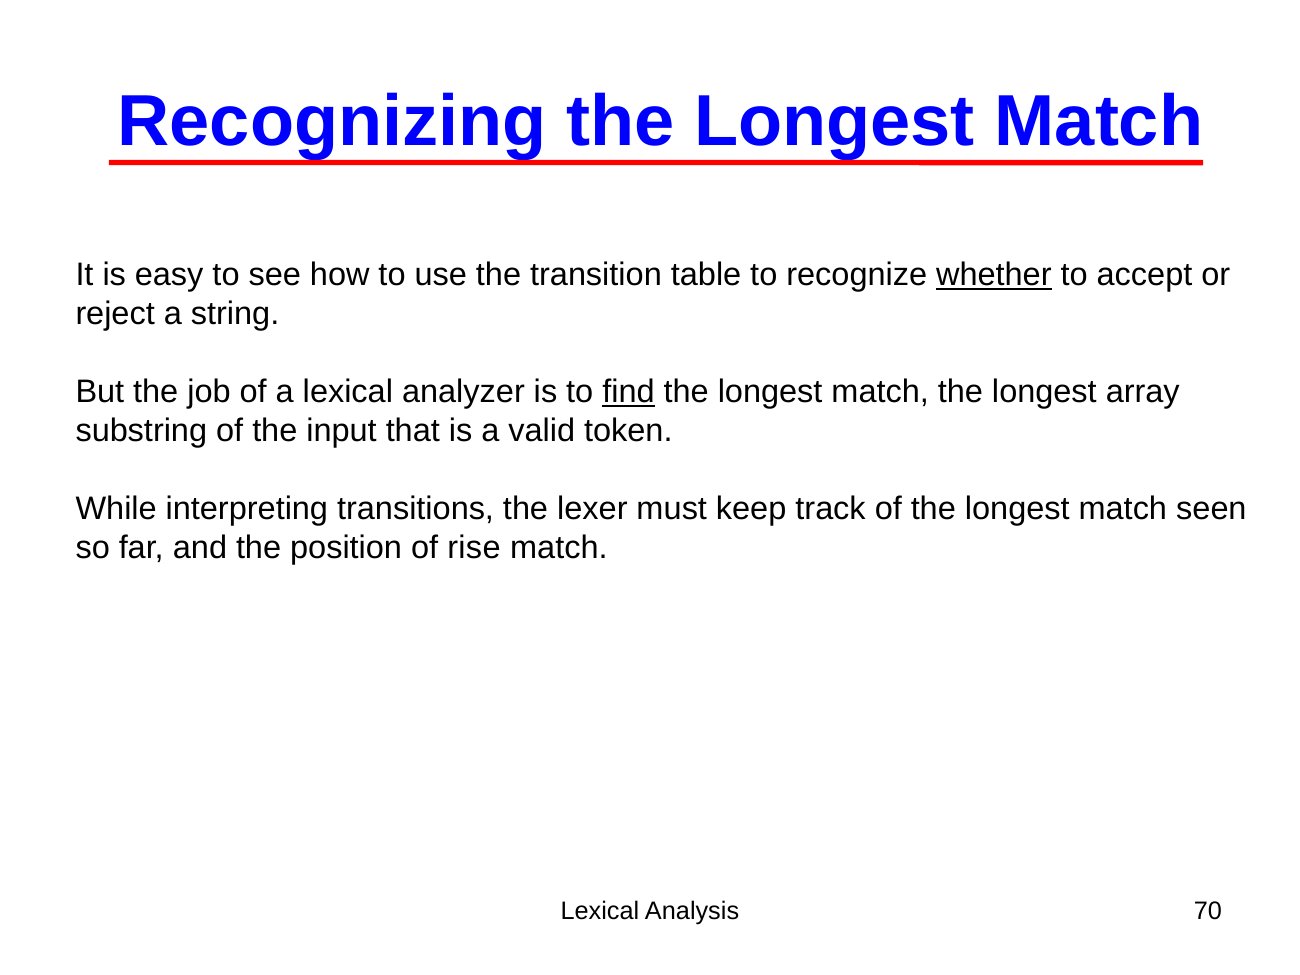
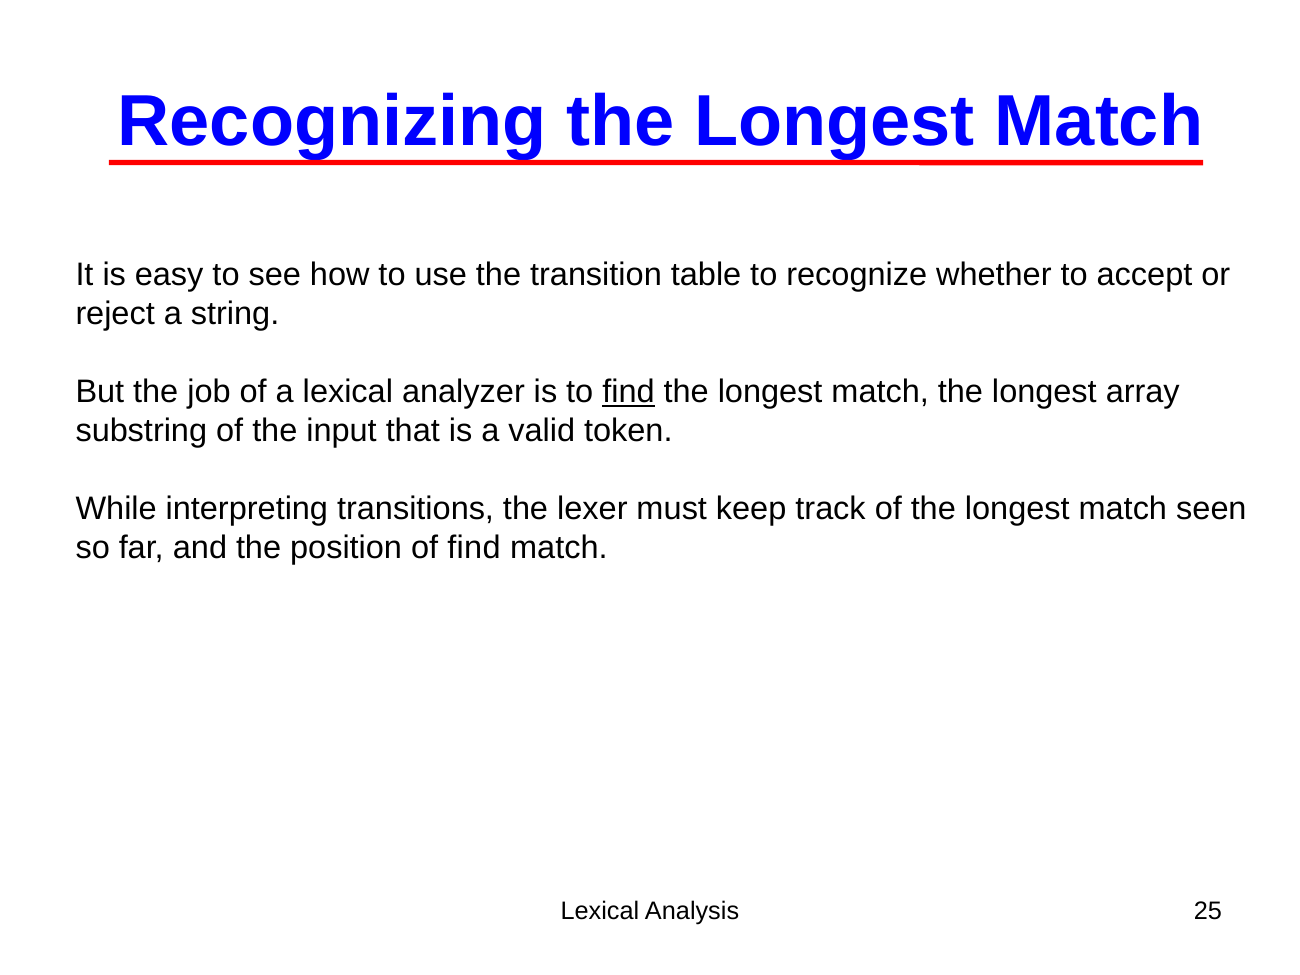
whether underline: present -> none (994, 275)
of rise: rise -> find (474, 548)
70: 70 -> 25 (1208, 911)
